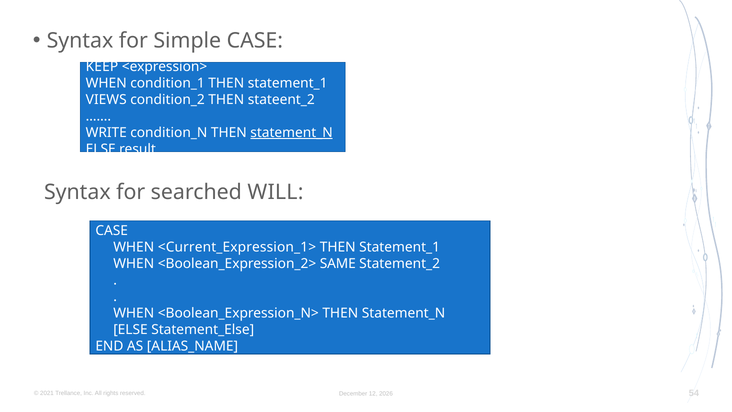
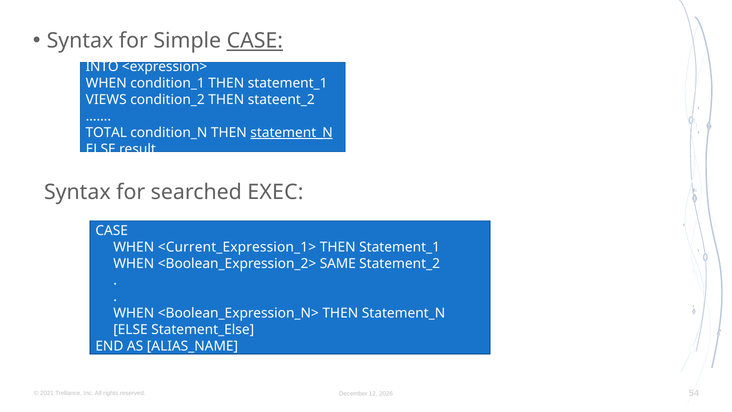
CASE underline: none -> present (255, 41)
KEEP: KEEP -> INTO (102, 67)
WRITE: WRITE -> TOTAL (106, 133)
WILL: WILL -> EXEC (275, 192)
